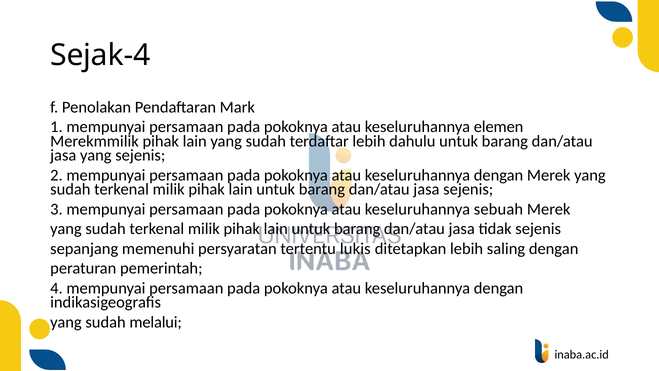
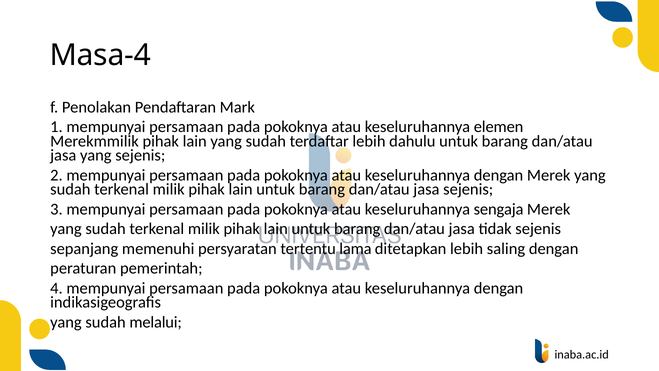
Sejak-4: Sejak-4 -> Masa-4 (100, 55)
sebuah: sebuah -> sengaja (499, 209)
lukis: lukis -> lama (355, 248)
